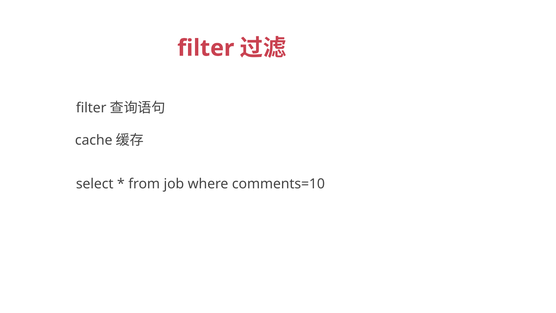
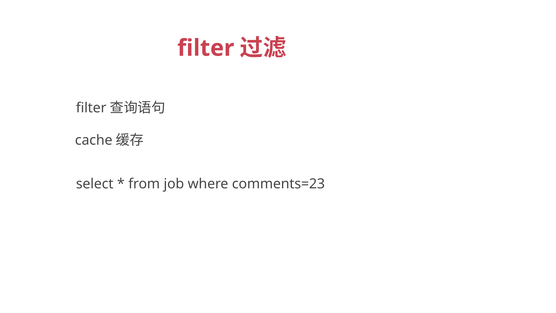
comments=10: comments=10 -> comments=23 (278, 184)
